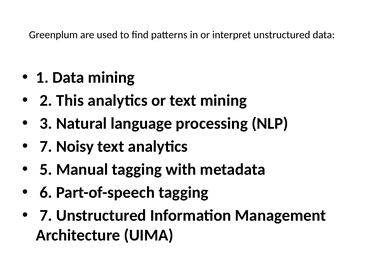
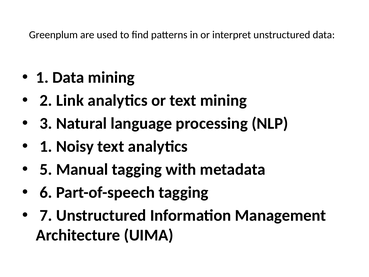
This: This -> Link (70, 100)
7: 7 -> 1 (46, 146)
